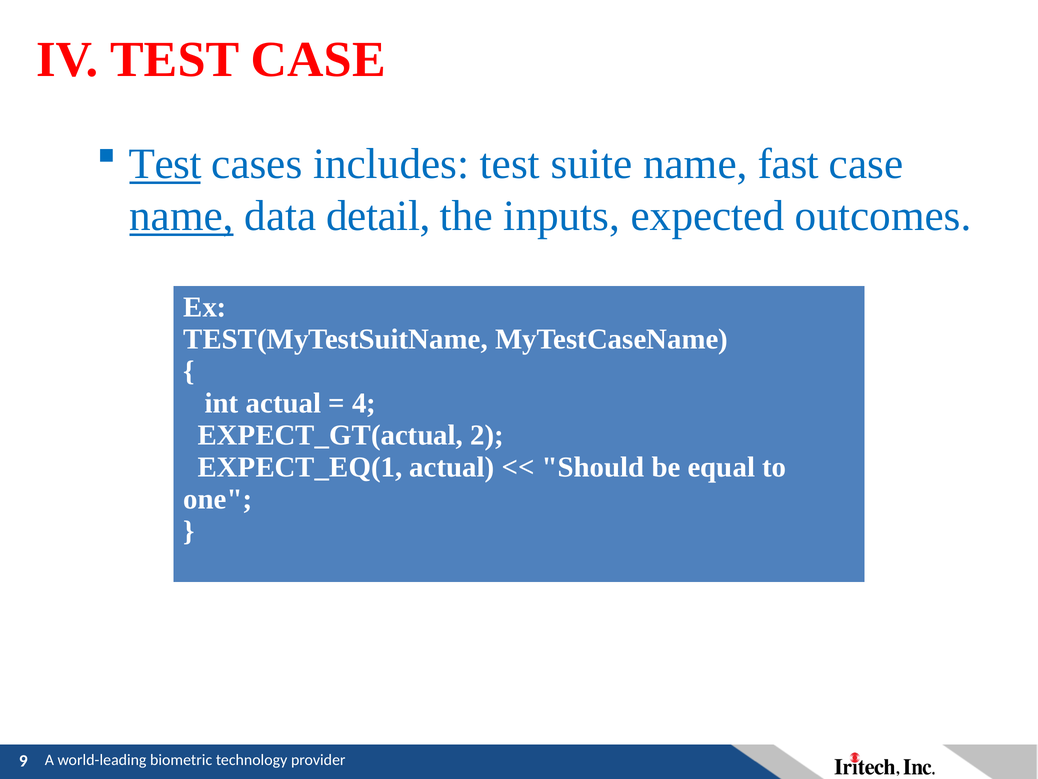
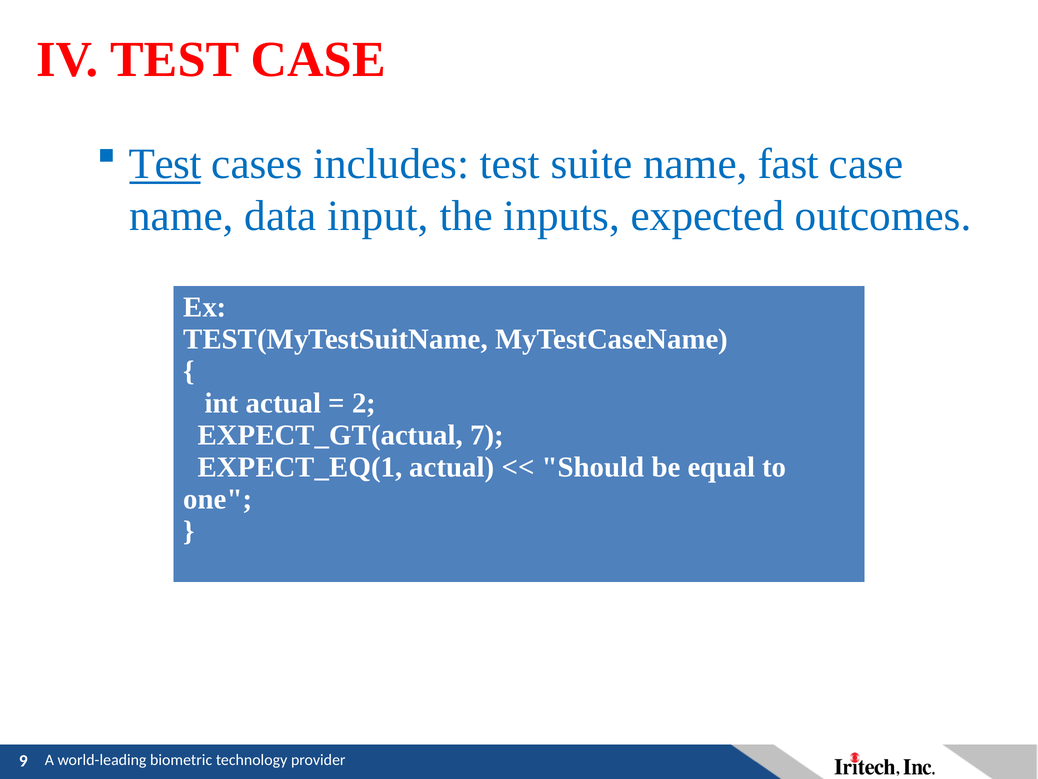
name underline: present -> none (181, 216)
detail: detail -> input (378, 216)
4: 4 -> 2 (364, 403)
2: 2 -> 7 (487, 435)
